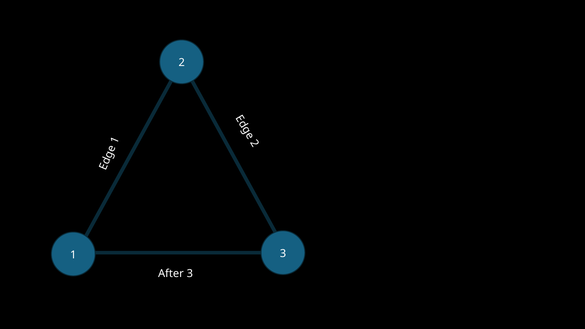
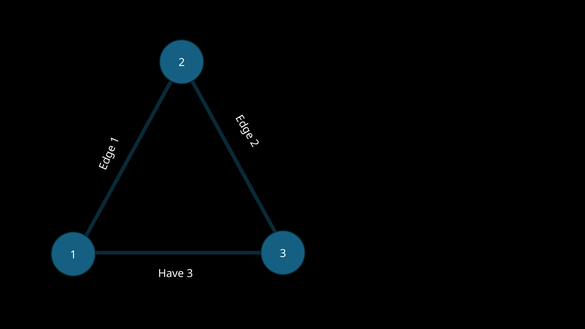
After: After -> Have (171, 274)
